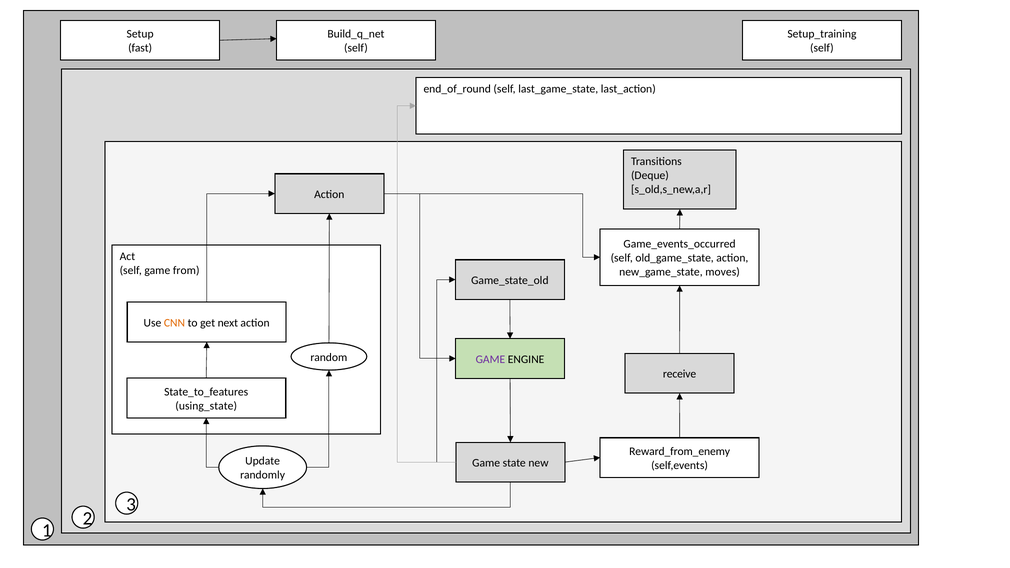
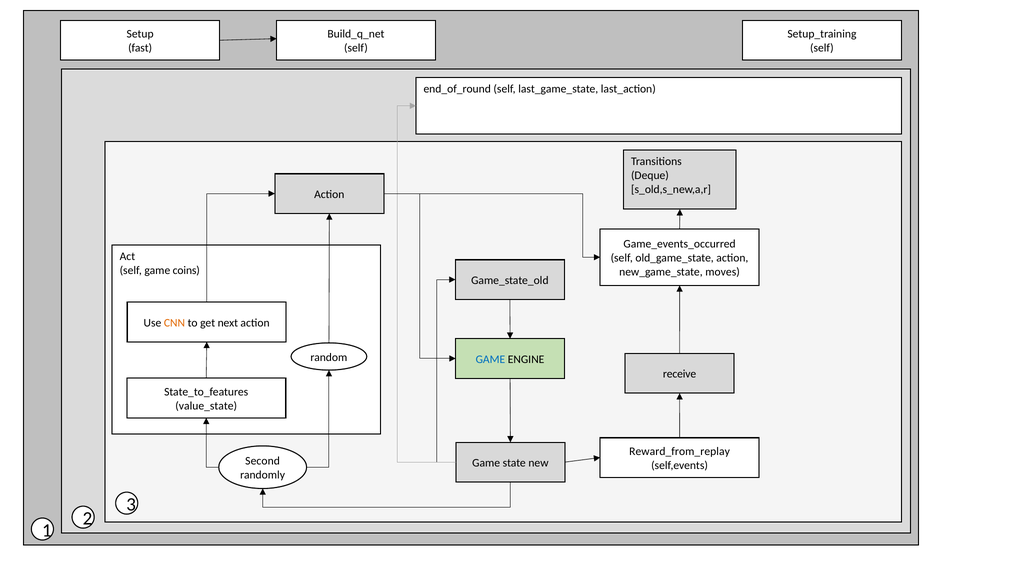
from: from -> coins (186, 270)
GAME colour: purple -> blue (490, 359)
using_state: using_state -> value_state (206, 406)
Reward_from_enemy: Reward_from_enemy -> Reward_from_replay (680, 452)
Update: Update -> Second (263, 461)
